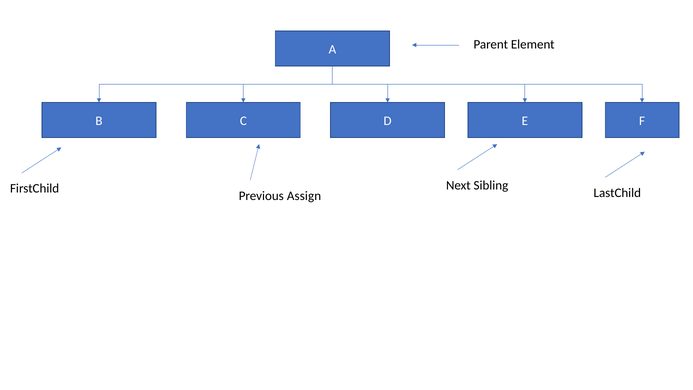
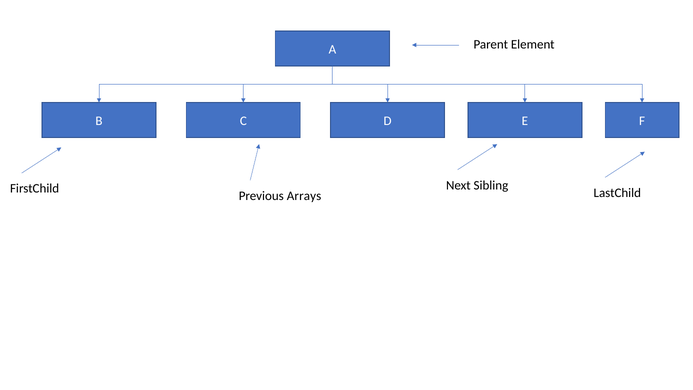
Assign: Assign -> Arrays (304, 196)
